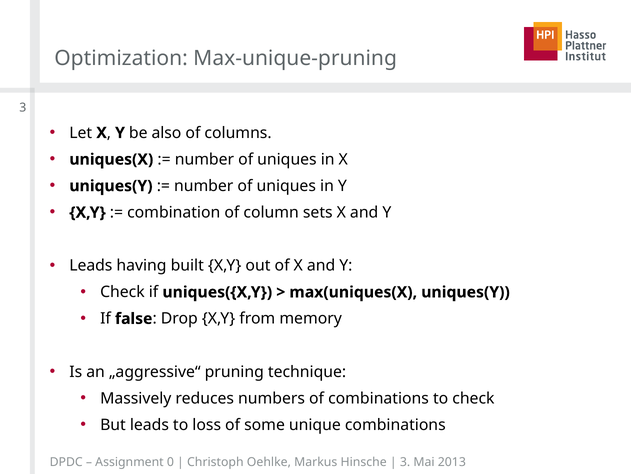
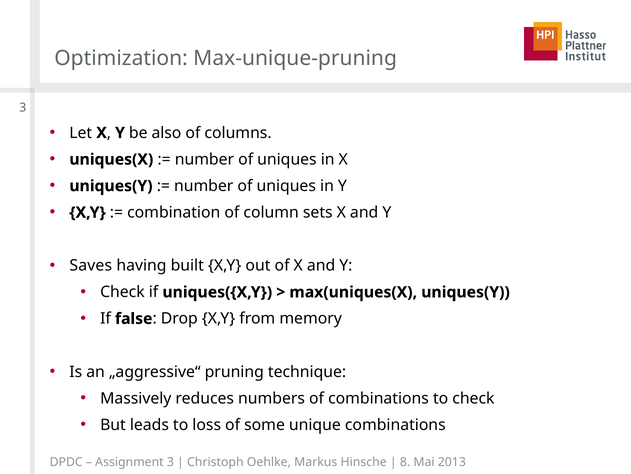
Leads: Leads -> Saves (91, 265)
Assignment 0: 0 -> 3 (170, 462)
3: 3 -> 8 (405, 462)
